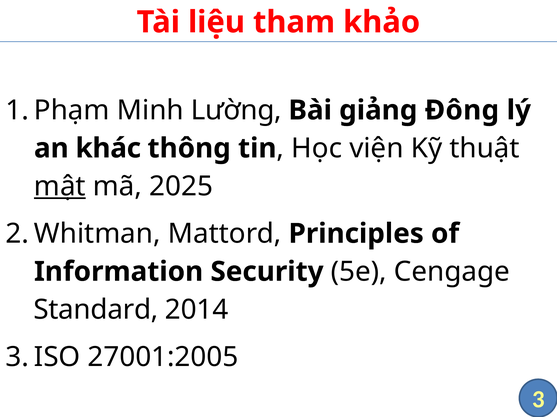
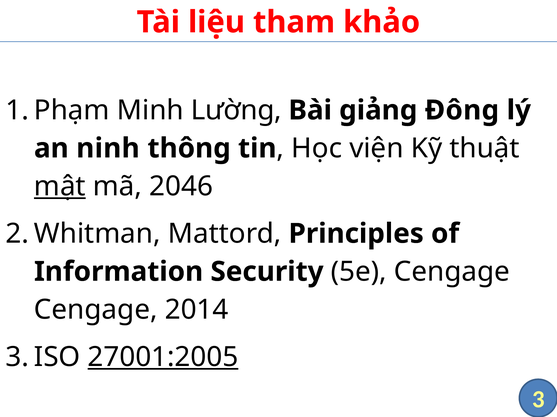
khác: khác -> ninh (108, 149)
2025: 2025 -> 2046 (181, 187)
Standard: Standard -> Cengage (96, 310)
27001:2005 underline: none -> present (163, 358)
